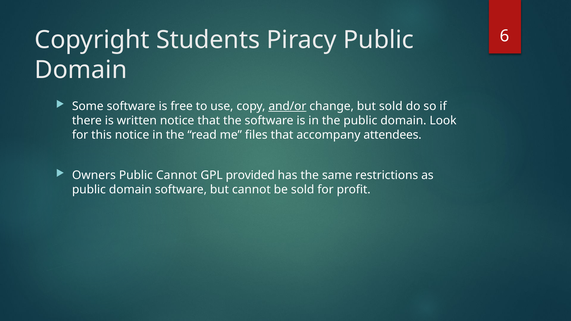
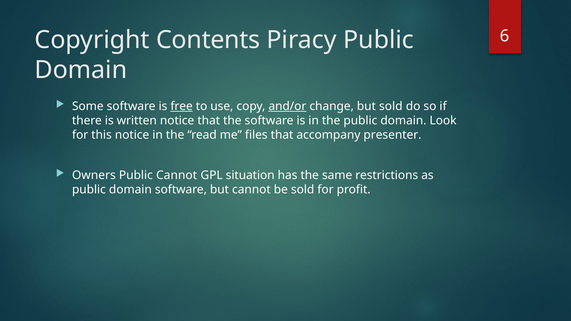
Students: Students -> Contents (208, 40)
free underline: none -> present (182, 106)
attendees: attendees -> presenter (392, 135)
provided: provided -> situation (250, 175)
